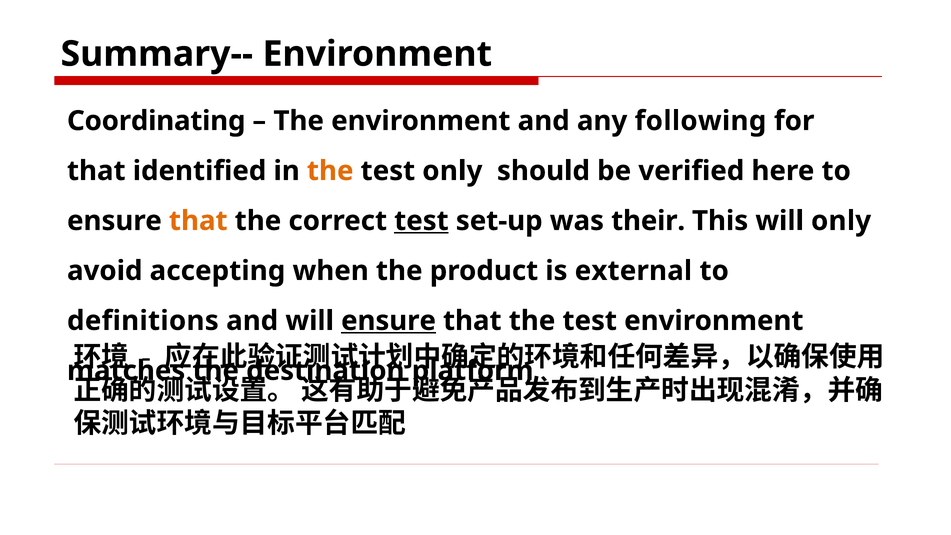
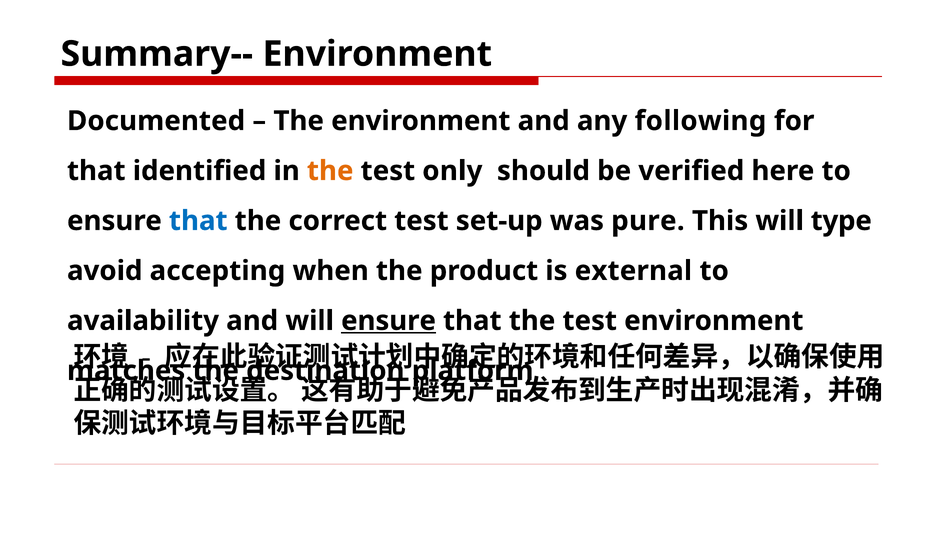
Coordinating: Coordinating -> Documented (156, 121)
that colour: orange -> blue (198, 221)
test underline: present -> none (421, 221)
their: their -> pure (648, 221)
will only: only -> type (841, 221)
definitions: definitions -> availability (143, 321)
